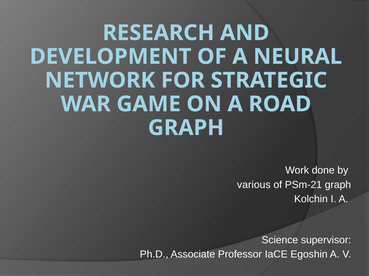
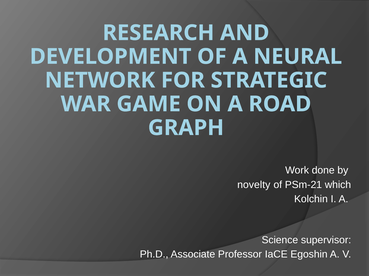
various: various -> novelty (254, 185)
PSm-21 graph: graph -> which (338, 185)
